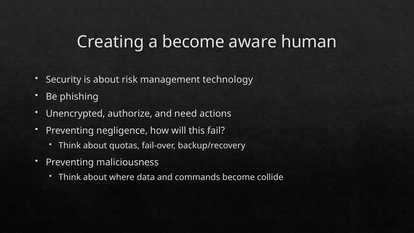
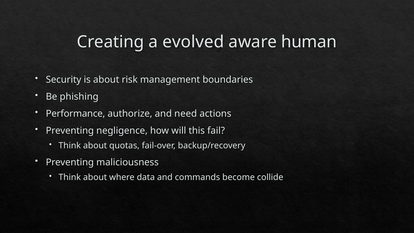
a become: become -> evolved (193, 42)
technology: technology -> boundaries (228, 80)
Unencrypted: Unencrypted -> Performance (75, 114)
